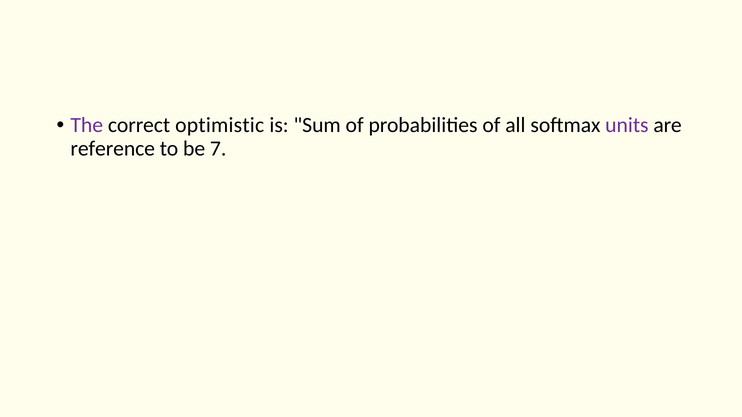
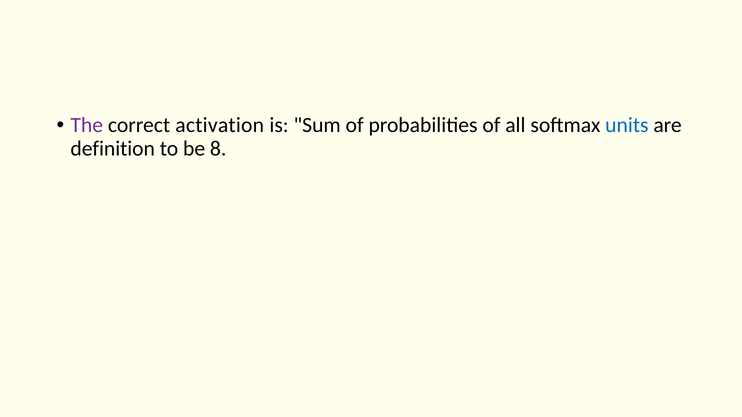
optimistic: optimistic -> activation (220, 125)
units colour: purple -> blue (627, 125)
reference: reference -> definition (113, 149)
7: 7 -> 8 (218, 149)
